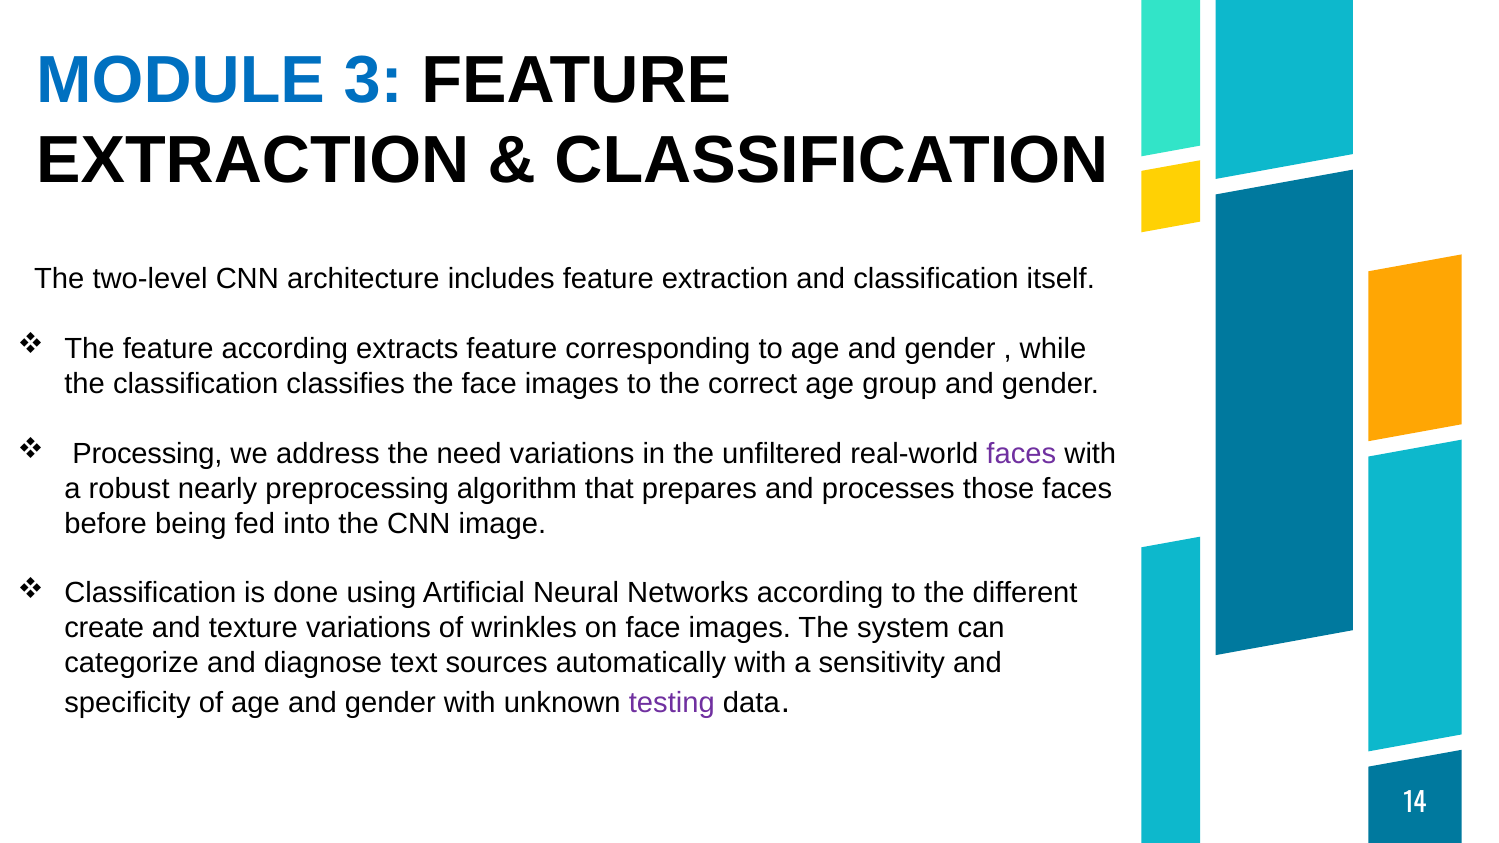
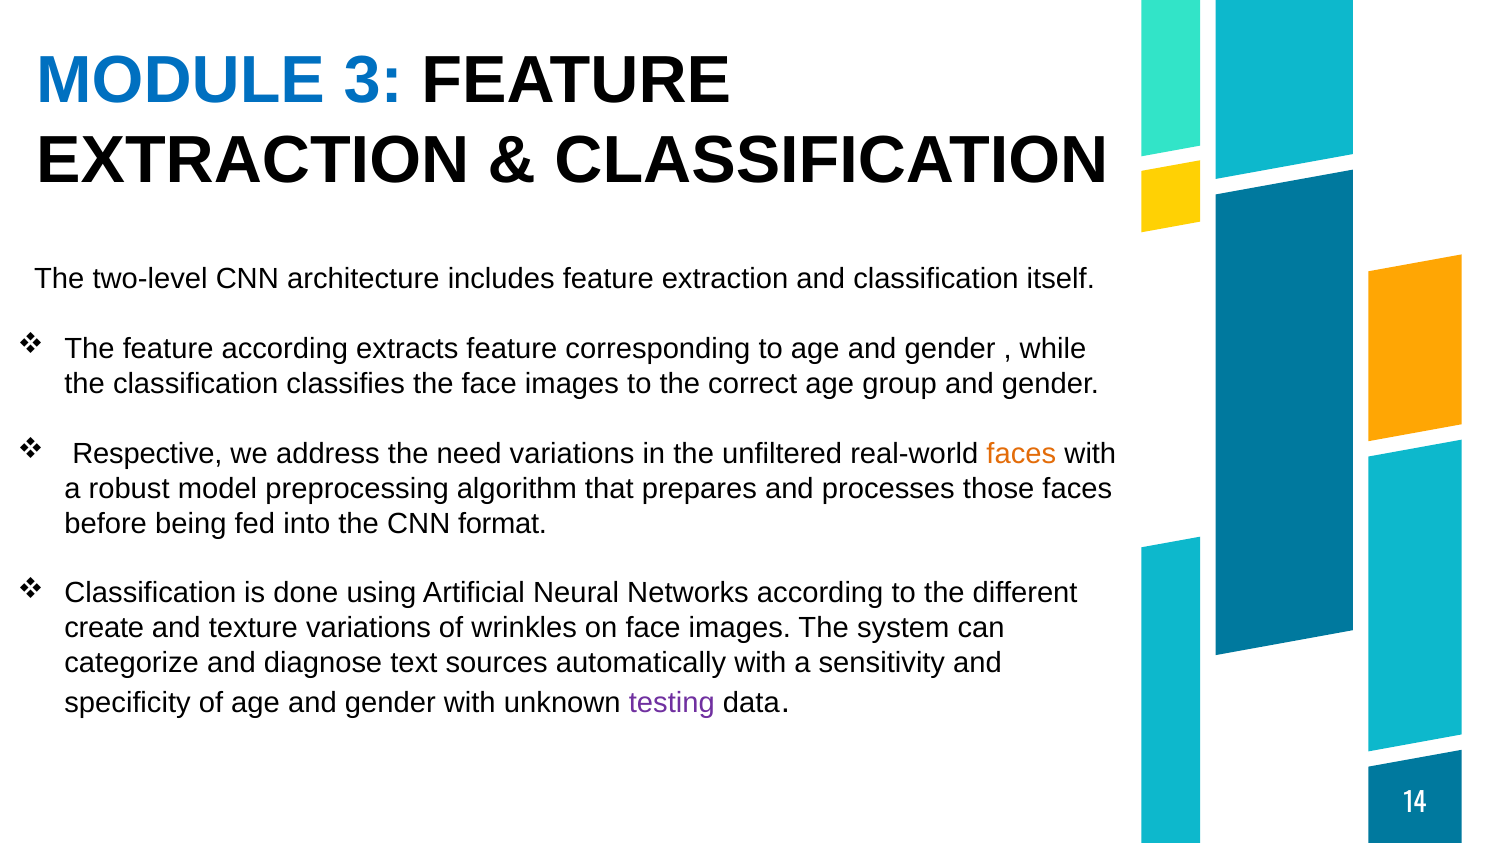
Processing: Processing -> Respective (147, 454)
faces colour: purple -> orange (1021, 454)
nearly: nearly -> model (218, 489)
image: image -> format (502, 524)
